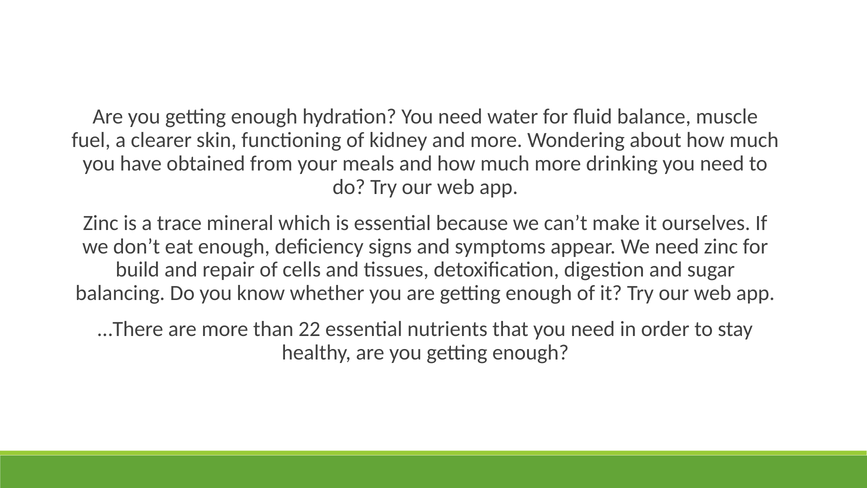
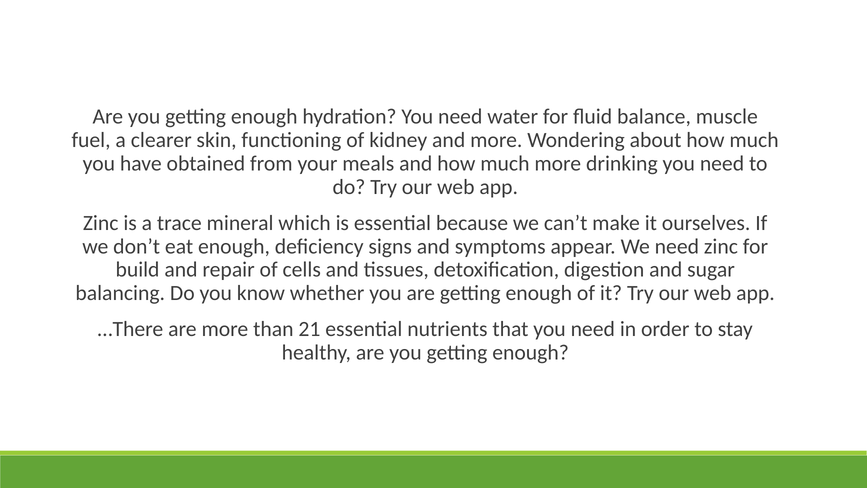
22: 22 -> 21 (309, 329)
